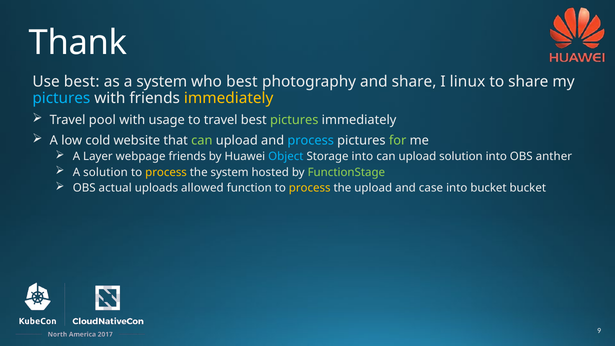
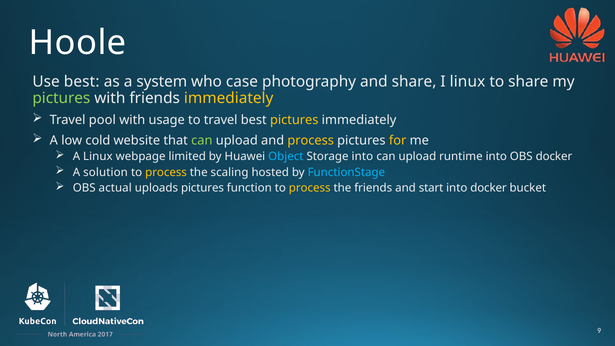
Thank: Thank -> Hoole (78, 43)
who best: best -> case (242, 82)
pictures colour: light blue -> light green (61, 98)
pictures colour: light green -> yellow (294, 120)
process colour: light blue -> yellow (311, 140)
for colour: light green -> yellow (398, 140)
A Layer: Layer -> Linux (98, 157)
webpage friends: friends -> limited (187, 157)
upload solution: solution -> runtime (461, 157)
OBS anther: anther -> docker (554, 157)
the system: system -> scaling (230, 172)
FunctionStage colour: light green -> light blue (346, 172)
uploads allowed: allowed -> pictures (202, 188)
the upload: upload -> friends (373, 188)
case: case -> start (431, 188)
into bucket: bucket -> docker (489, 188)
